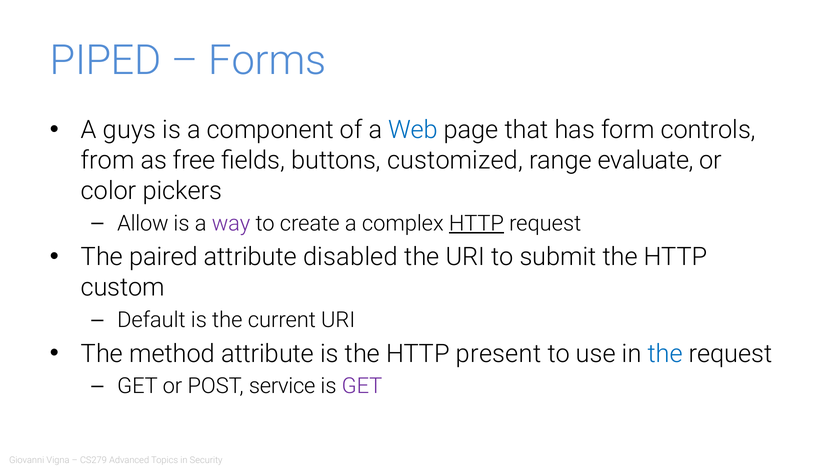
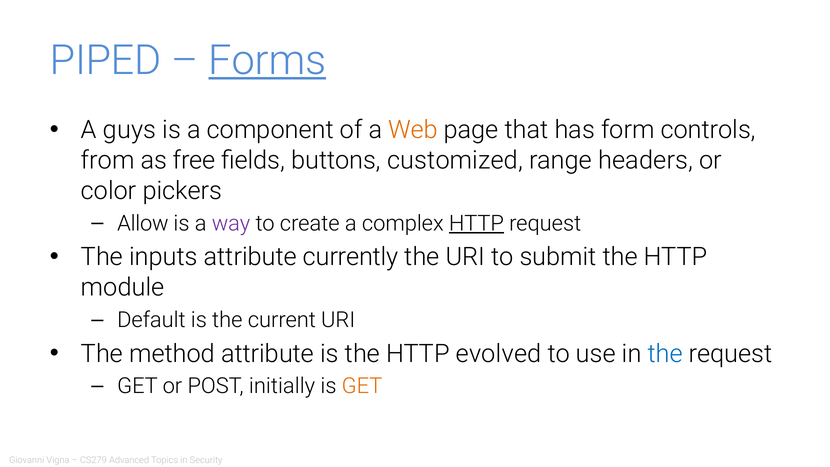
Forms underline: none -> present (267, 60)
Web colour: blue -> orange (413, 130)
evaluate: evaluate -> headers (646, 161)
paired: paired -> inputs (163, 257)
disabled: disabled -> currently (351, 257)
custom: custom -> module (123, 287)
present: present -> evolved (499, 354)
service: service -> initially (282, 386)
GET colour: purple -> orange (362, 386)
